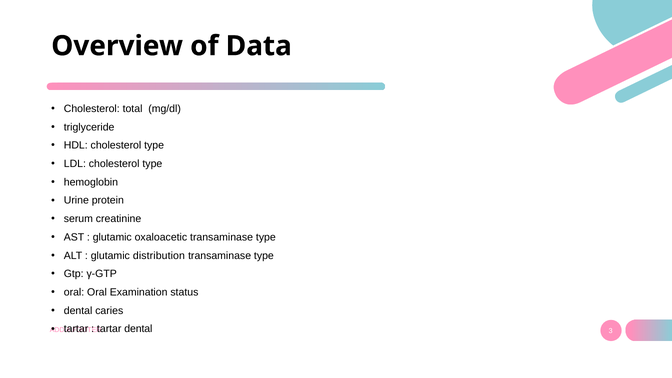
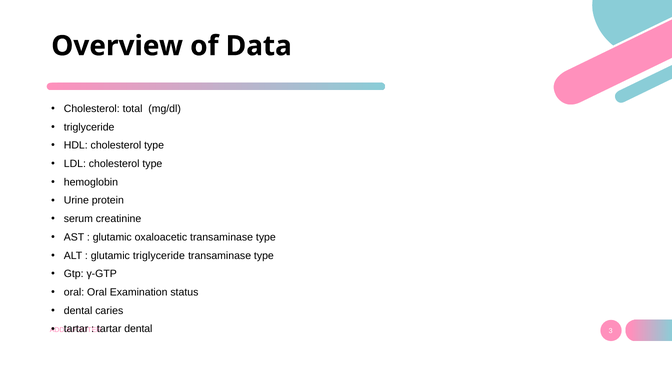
glutamic distribution: distribution -> triglyceride (159, 256)
